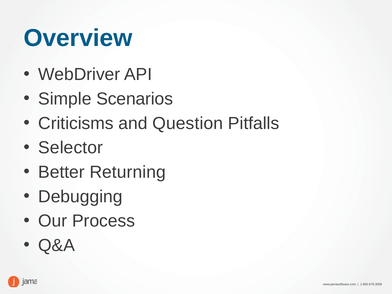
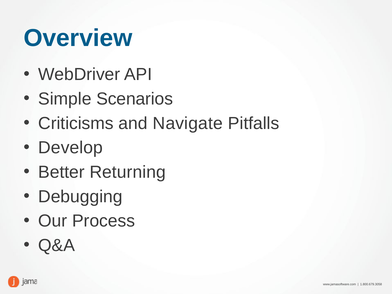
Question: Question -> Navigate (188, 123)
Selector: Selector -> Develop (71, 148)
